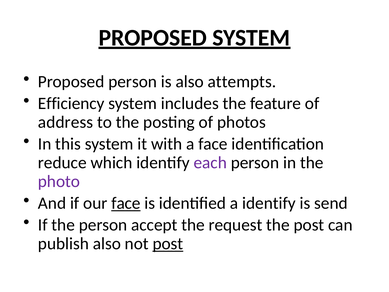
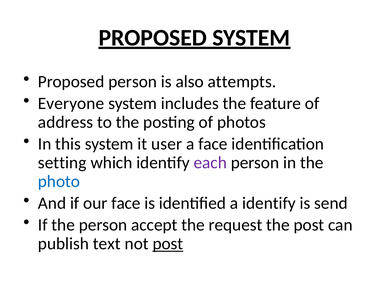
Efficiency: Efficiency -> Everyone (71, 103)
with: with -> user (167, 144)
reduce: reduce -> setting (62, 163)
photo colour: purple -> blue (59, 181)
face underline: present -> none (126, 203)
publish also: also -> text (107, 244)
